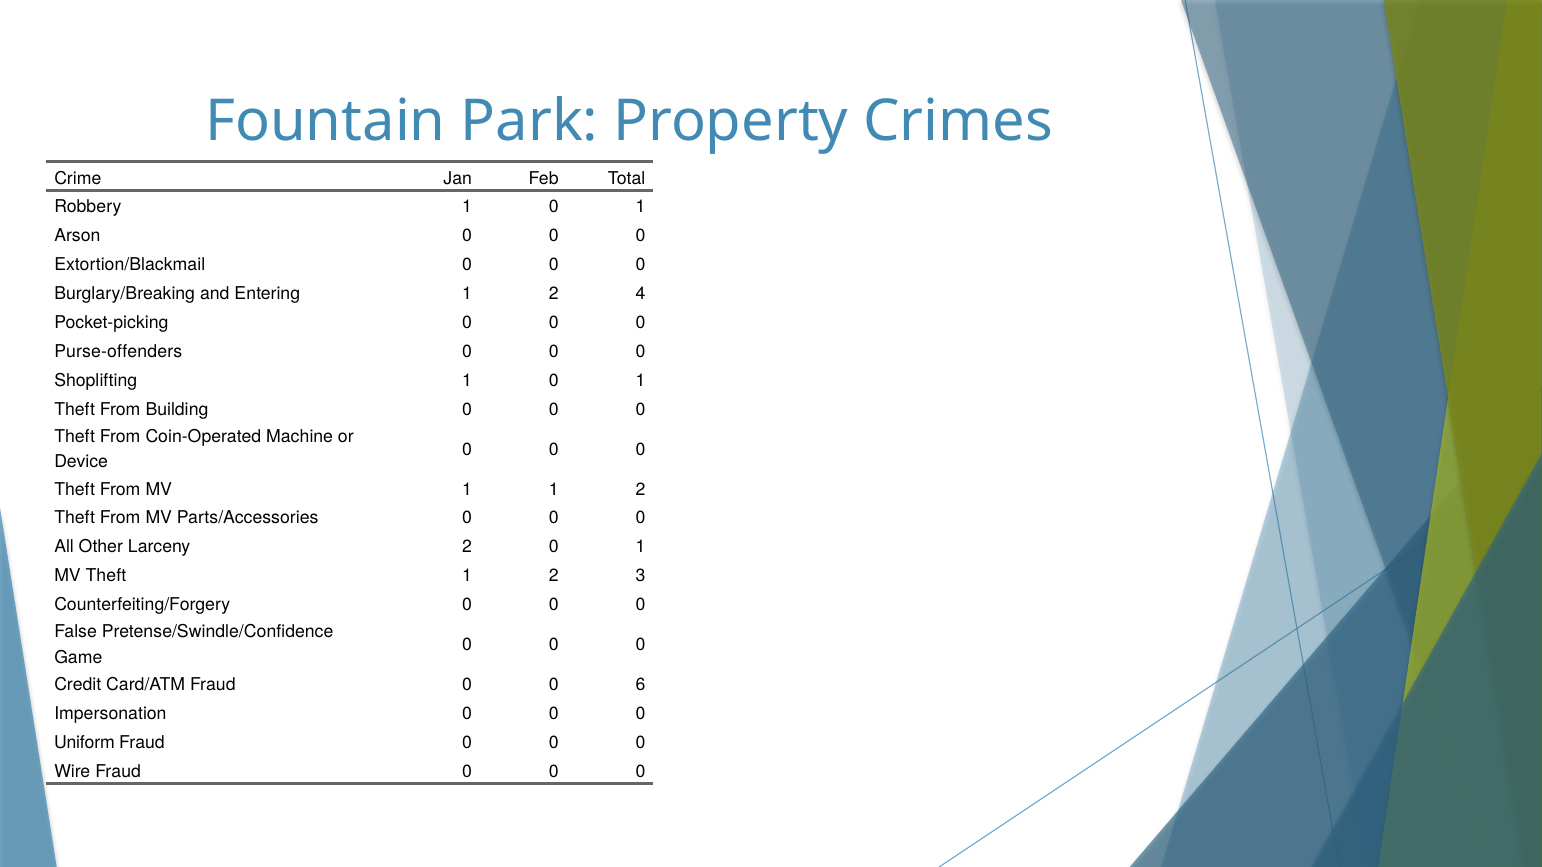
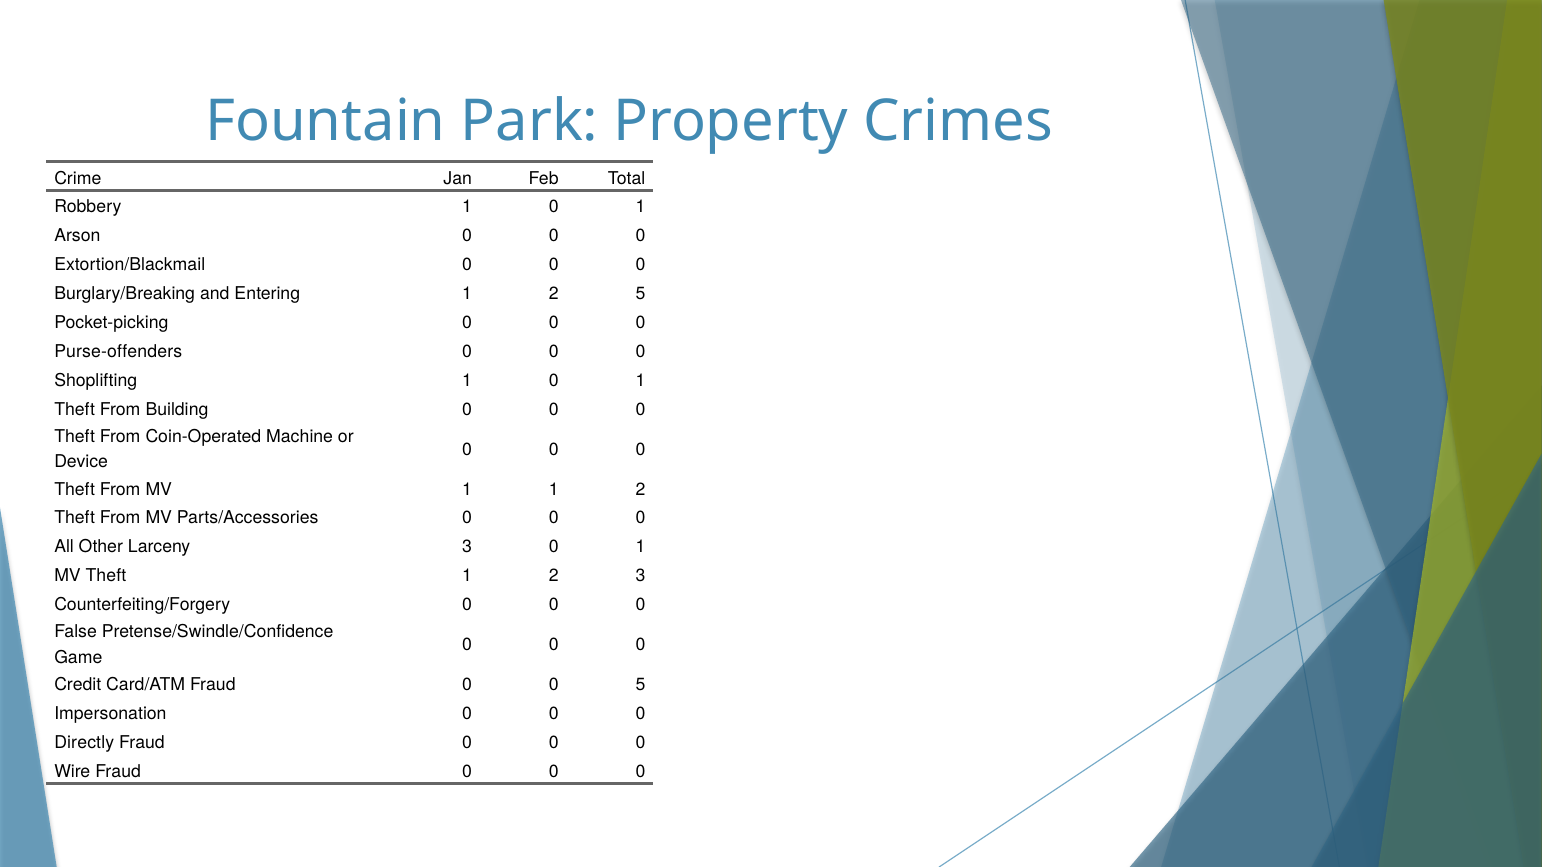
2 4: 4 -> 5 (641, 294)
Larceny 2: 2 -> 3 (467, 547)
0 6: 6 -> 5 (641, 685)
Uniform: Uniform -> Directly (84, 743)
